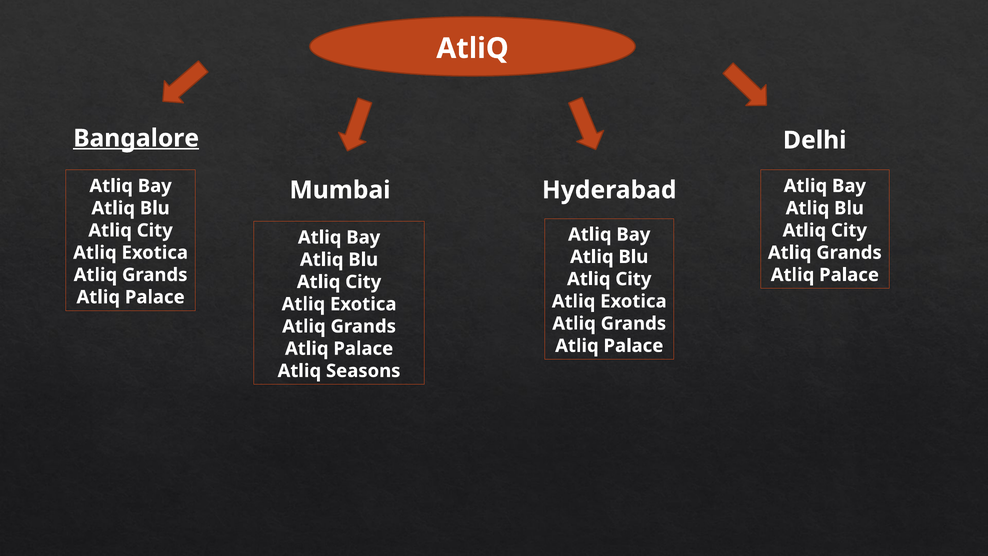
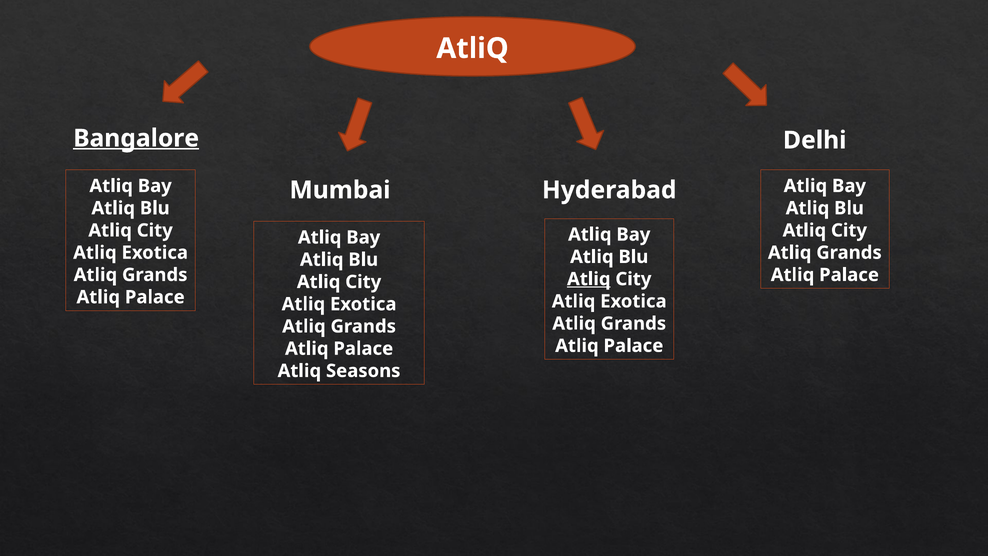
Atliq underline: none -> present (589, 279)
